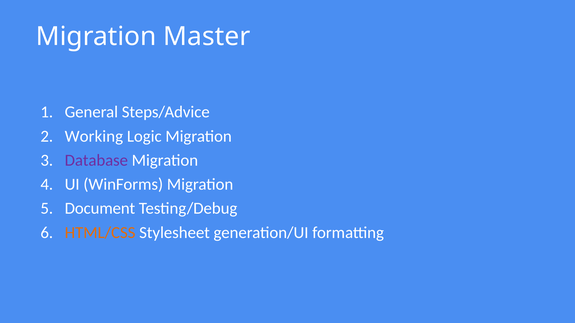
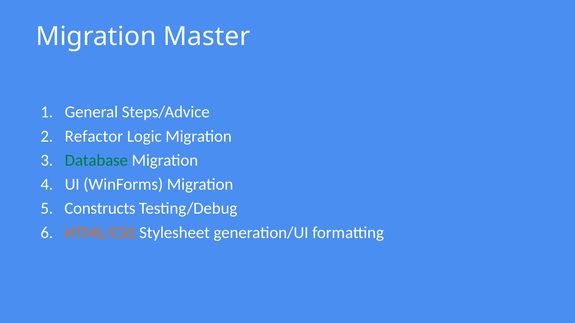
Working: Working -> Refactor (94, 136)
Database colour: purple -> green (96, 160)
Document: Document -> Constructs (100, 209)
